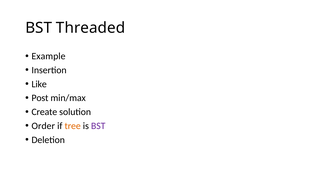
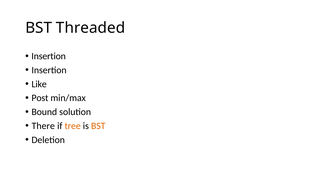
Example: Example -> Insertion (49, 56)
Create: Create -> Bound (44, 112)
Order: Order -> There (43, 126)
BST colour: purple -> orange (98, 126)
